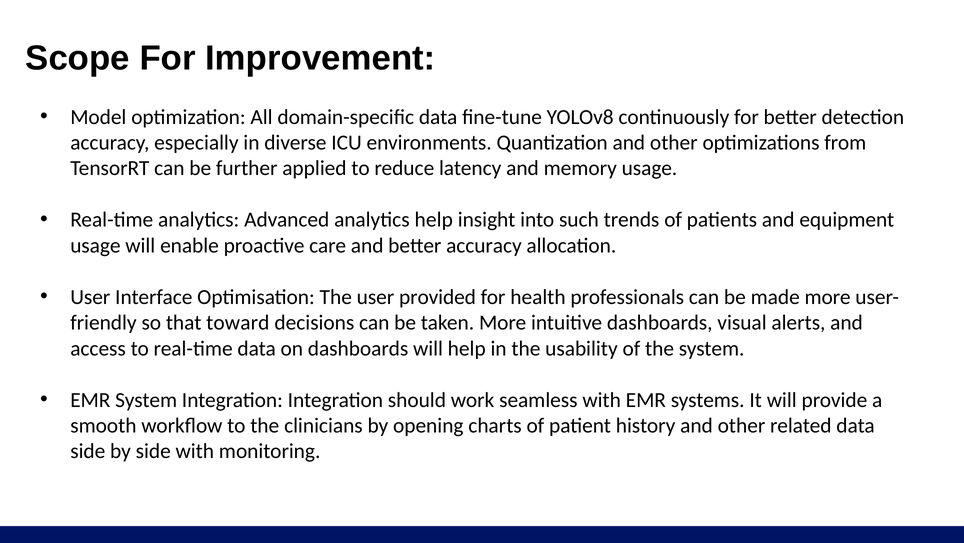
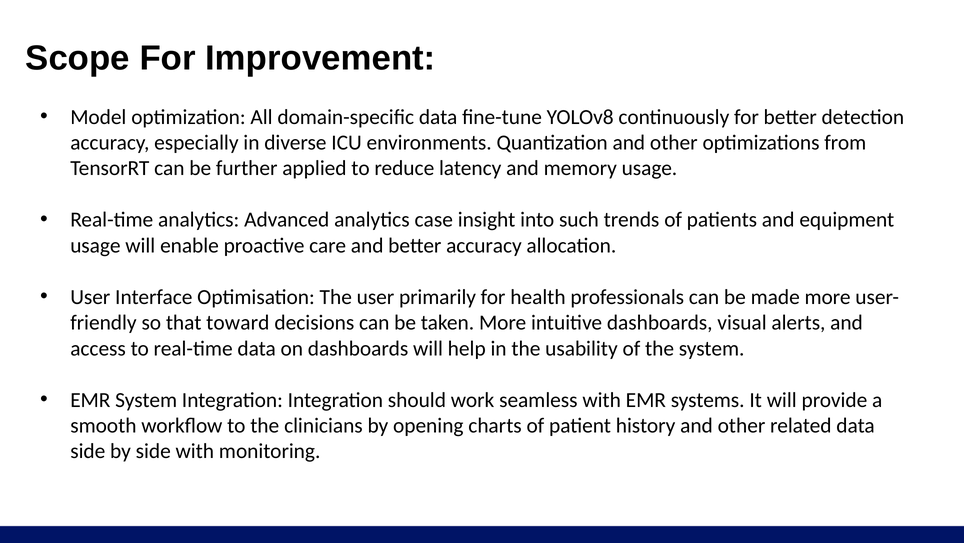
analytics help: help -> case (434, 220)
provided: provided -> primarily (438, 297)
